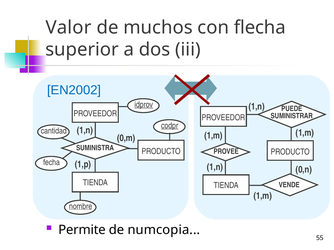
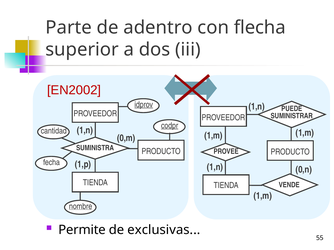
Valor: Valor -> Parte (69, 27)
muchos: muchos -> adentro (158, 27)
EN2002 colour: blue -> red (74, 90)
numcopia: numcopia -> exclusivas (164, 230)
